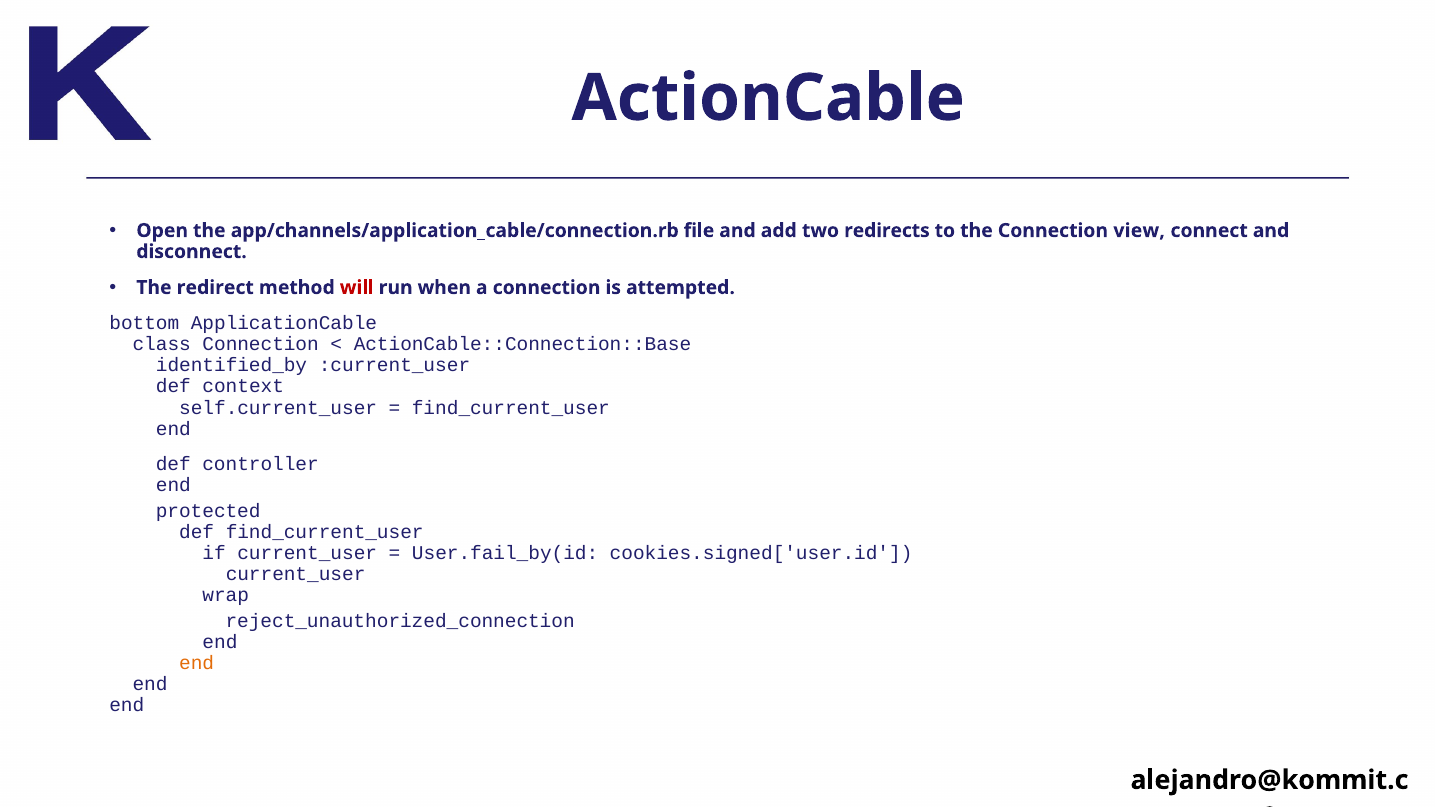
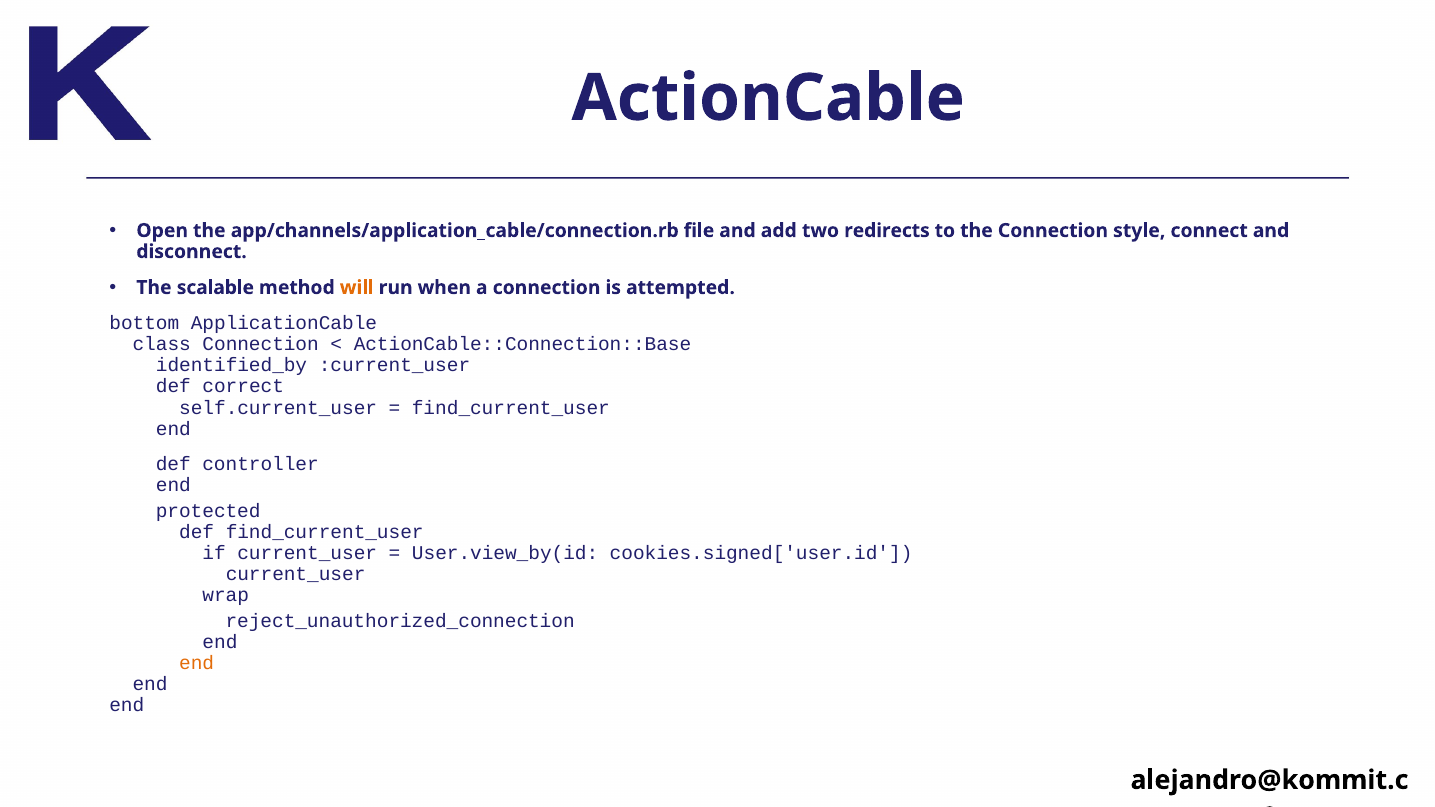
view: view -> style (1139, 231)
redirect: redirect -> scalable (215, 288)
will colour: red -> orange (357, 288)
context: context -> correct (243, 387)
User.fail_by(id: User.fail_by(id -> User.view_by(id (505, 553)
